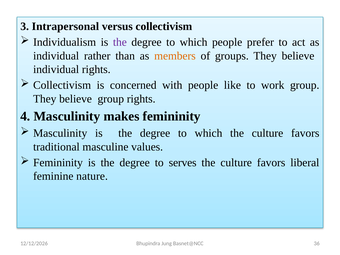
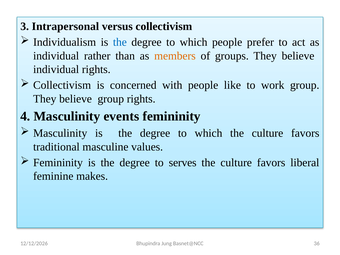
the colour: purple -> blue (120, 42)
makes: makes -> events (121, 116)
nature: nature -> makes (92, 176)
